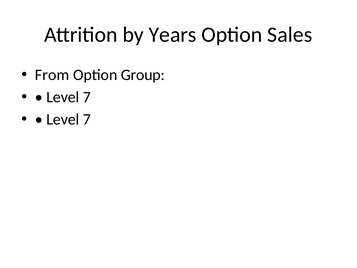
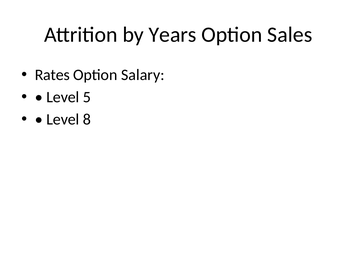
From: From -> Rates (52, 75)
Group: Group -> Salary (143, 75)
7: 7 -> 5 (87, 97)
7: 7 -> 8 (87, 119)
